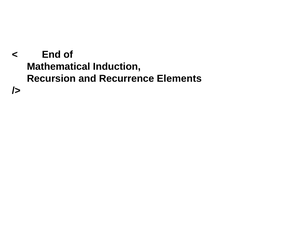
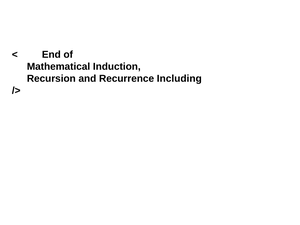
Elements: Elements -> Including (179, 79)
